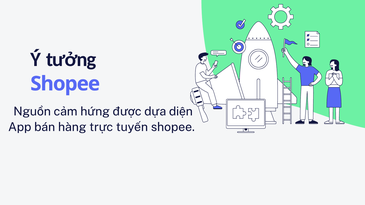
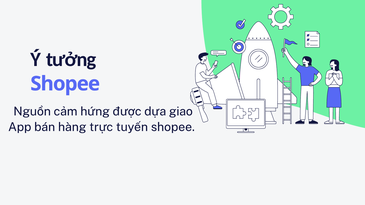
diện: diện -> giao (181, 112)
